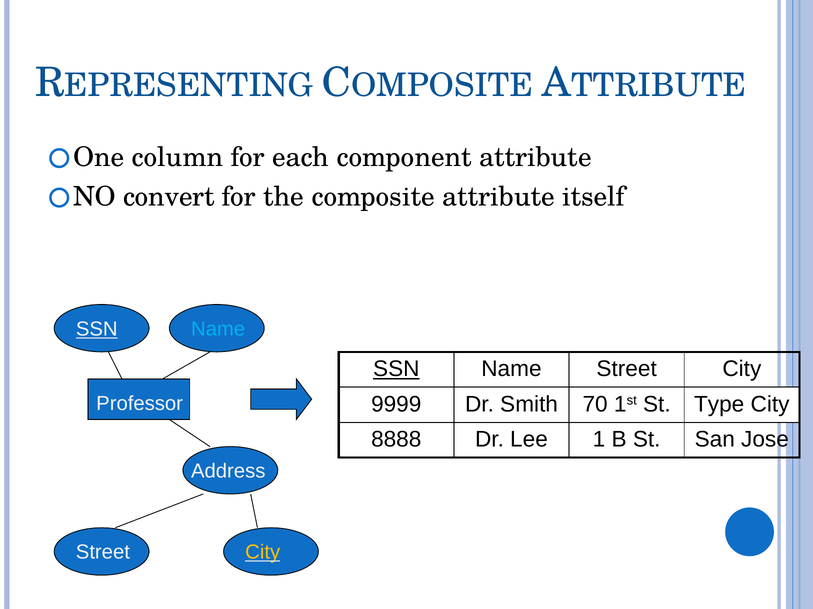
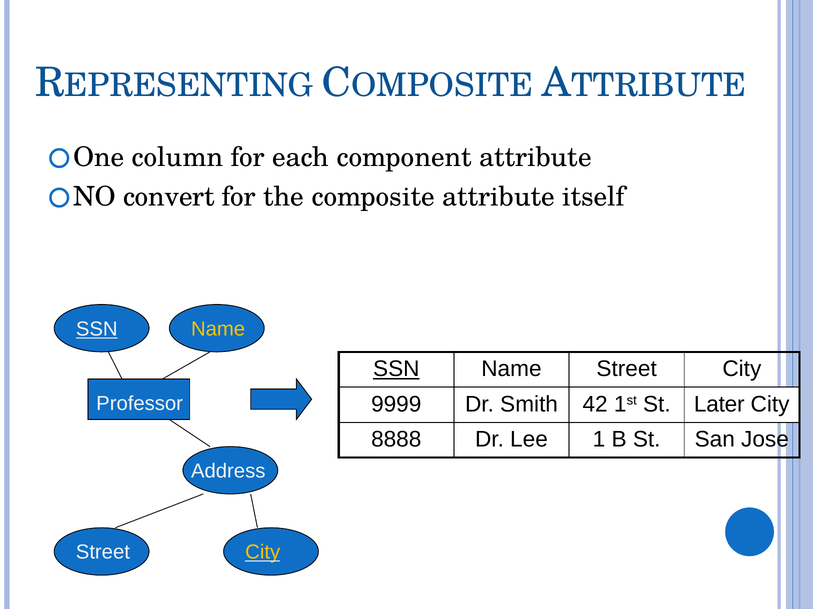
Name colour: light blue -> yellow (218, 329)
70: 70 -> 42 (595, 405)
Type: Type -> Later (719, 405)
